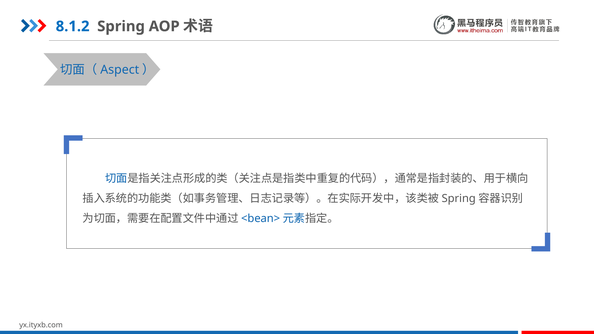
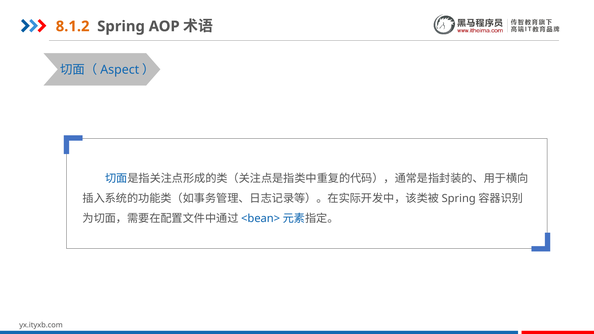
8.1.2 colour: blue -> orange (73, 26)
